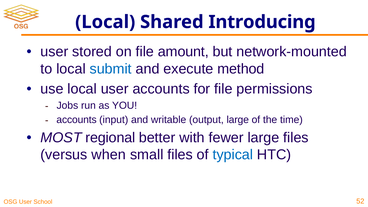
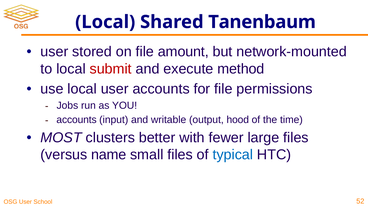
Introducing: Introducing -> Tanenbaum (262, 22)
submit colour: blue -> red (111, 69)
output large: large -> hood (238, 120)
regional: regional -> clusters (110, 138)
when: when -> name (109, 155)
